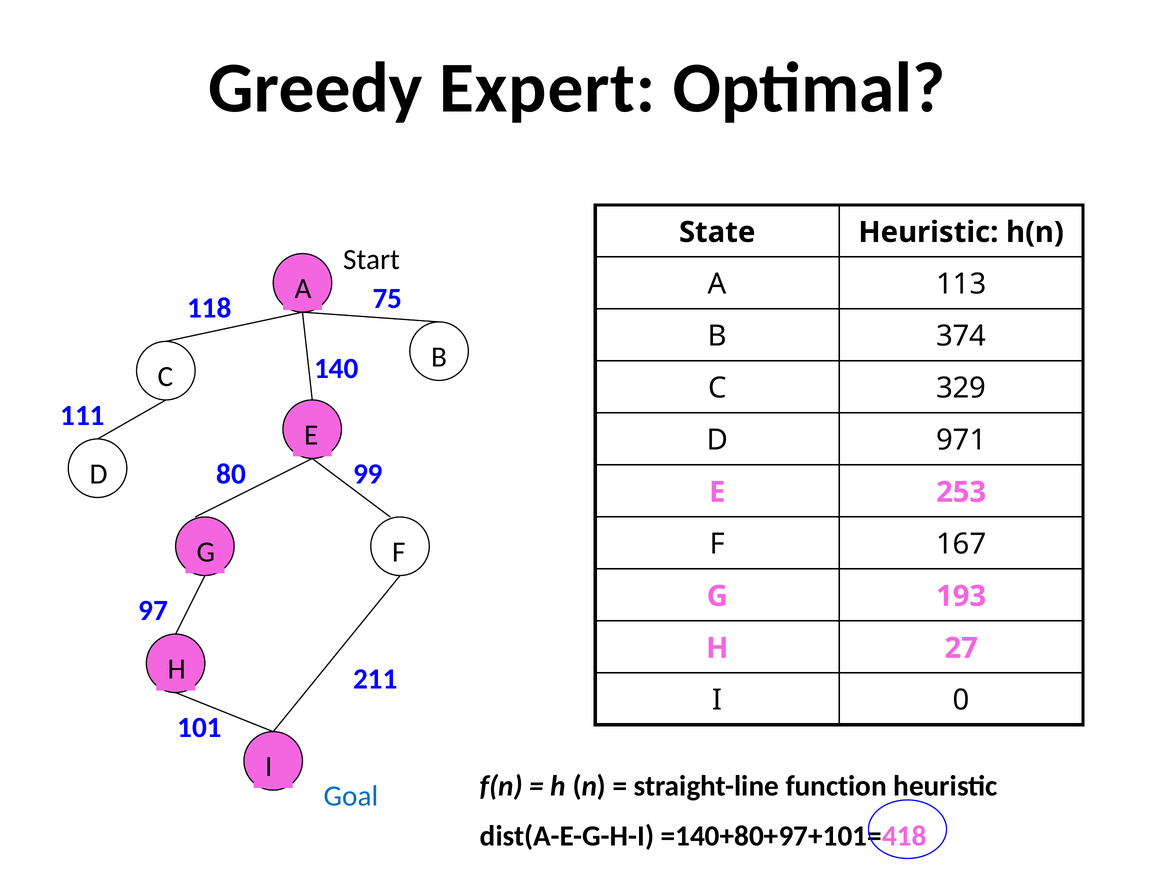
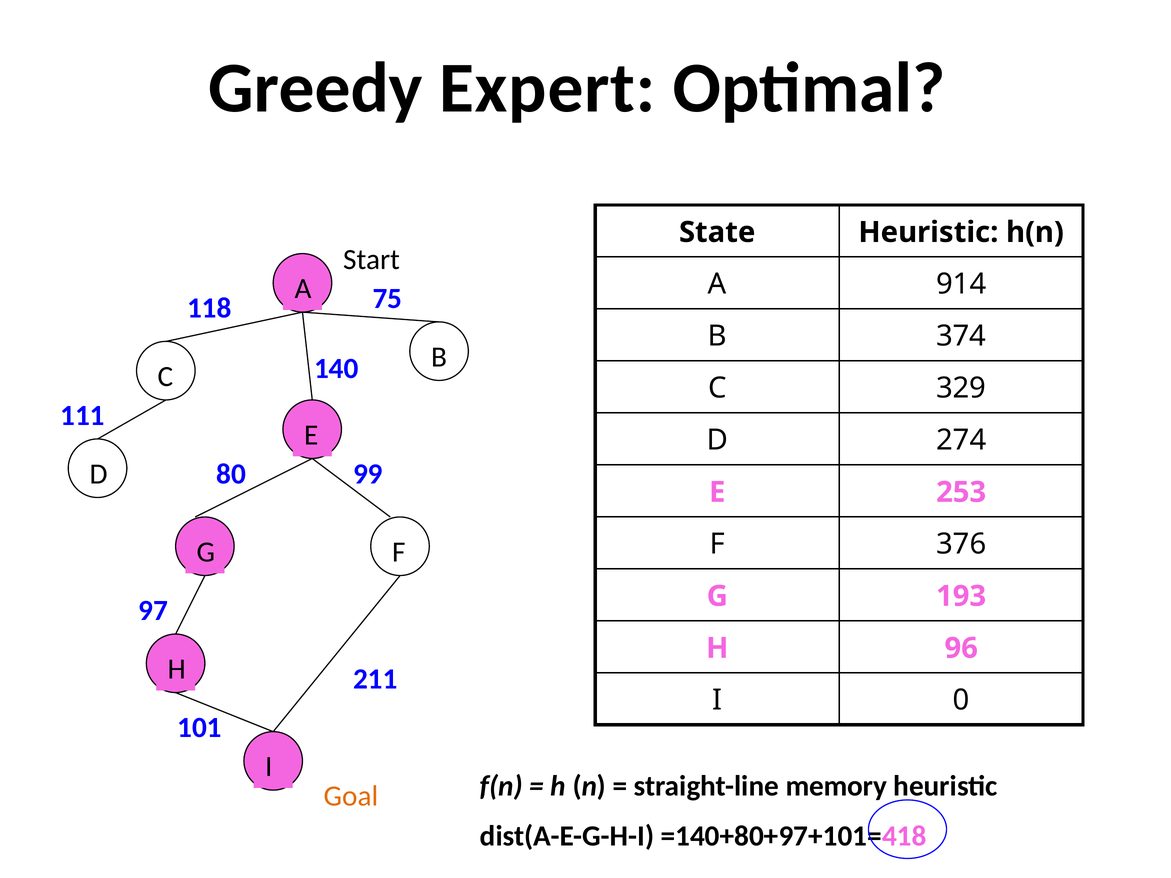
113: 113 -> 914 (961, 284)
971: 971 -> 274 (961, 440)
167: 167 -> 376 (961, 544)
27: 27 -> 96 (961, 648)
function: function -> memory (836, 786)
Goal colour: blue -> orange (351, 796)
